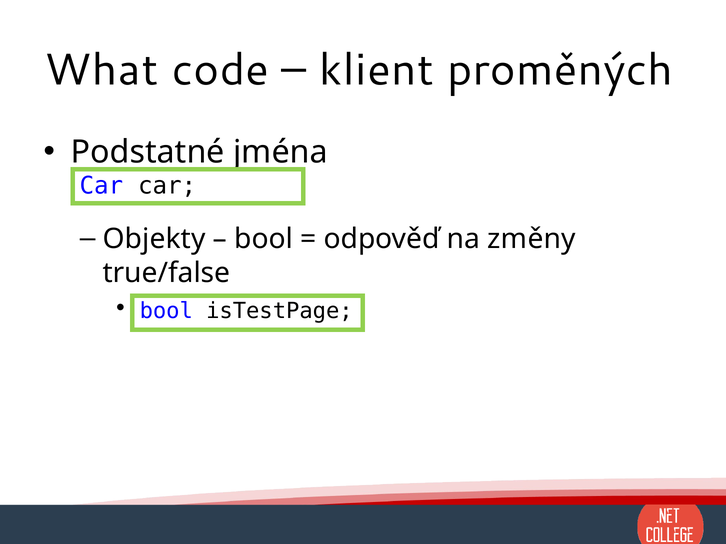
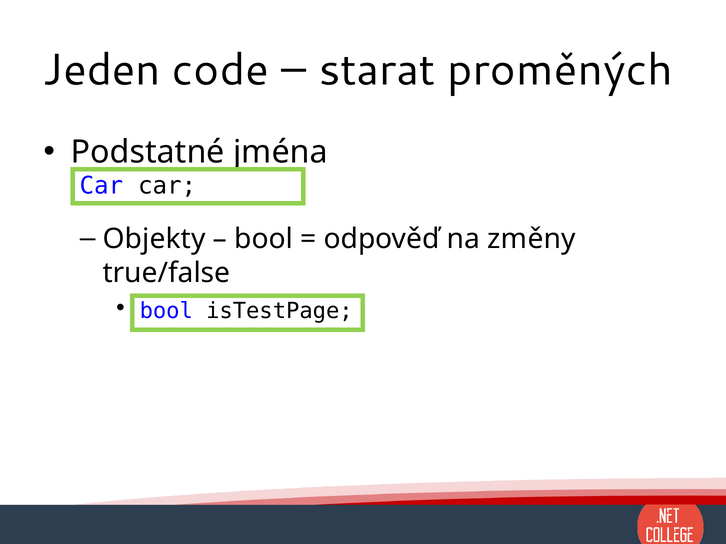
What: What -> Jeden (102, 70)
klient: klient -> starat (377, 70)
